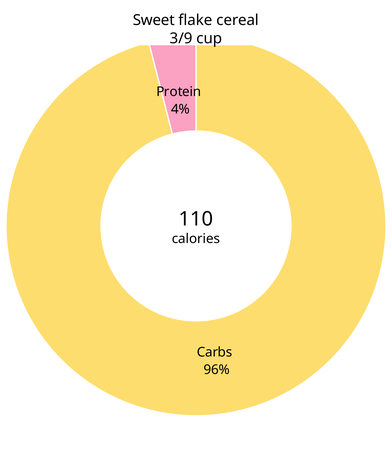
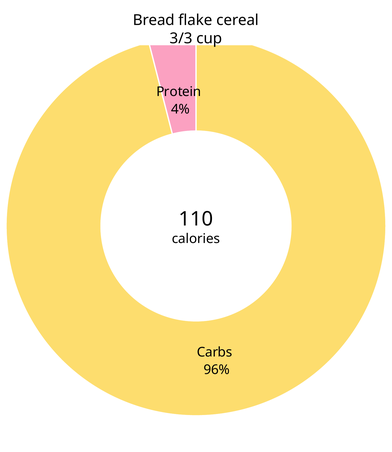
Sweet: Sweet -> Bread (154, 20)
3/9: 3/9 -> 3/3 (181, 38)
